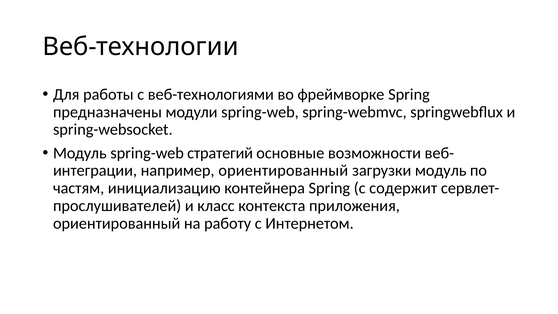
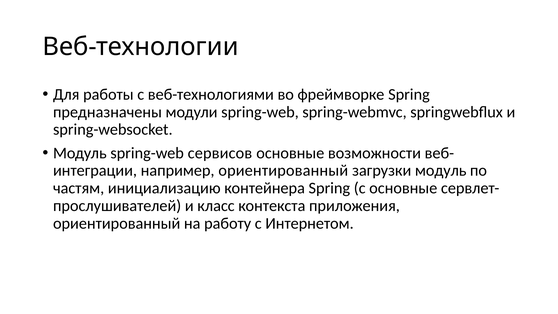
стратегий: стратегий -> сервисов (220, 153)
с содержит: содержит -> основные (403, 188)
